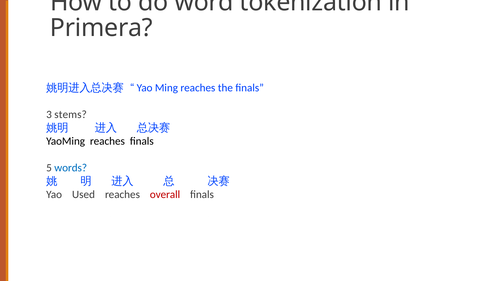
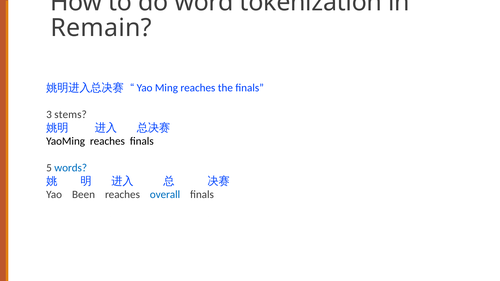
Primera: Primera -> Remain (101, 28)
Used: Used -> Been (84, 195)
overall colour: red -> blue (165, 195)
